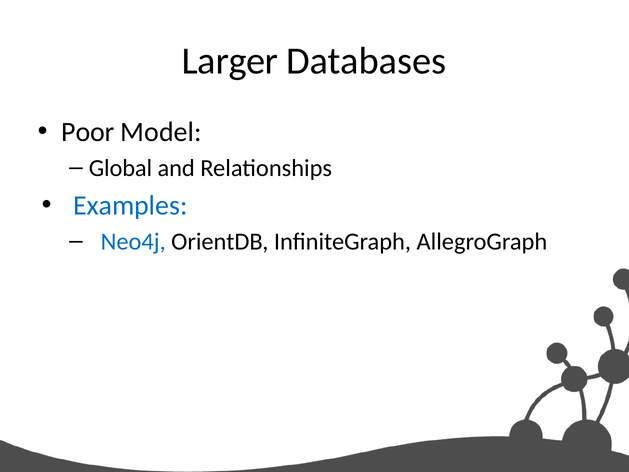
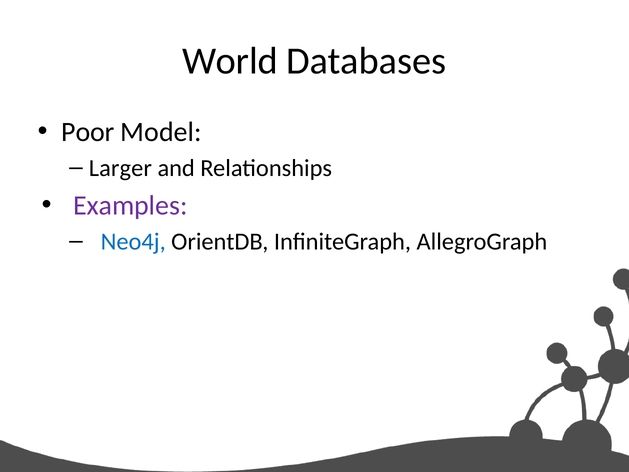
Larger: Larger -> World (230, 61)
Global: Global -> Larger (120, 168)
Examples colour: blue -> purple (130, 205)
